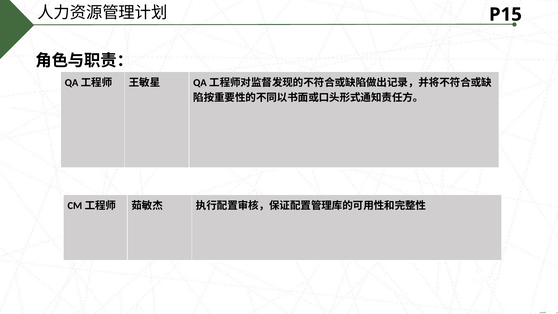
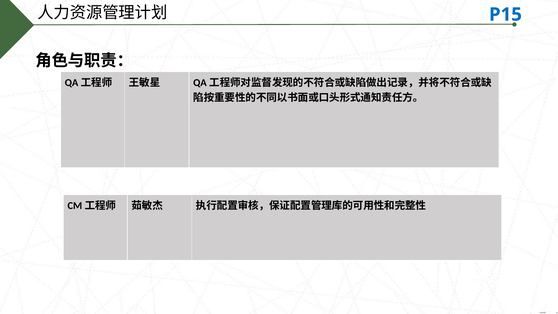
P15 colour: black -> blue (505, 15)
